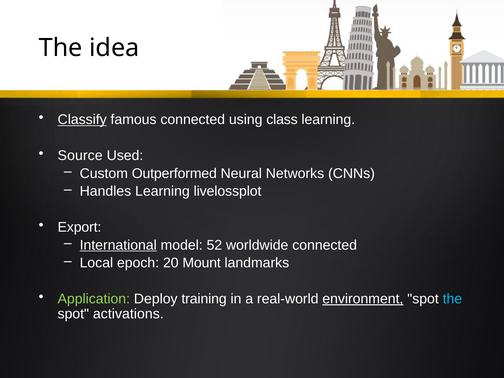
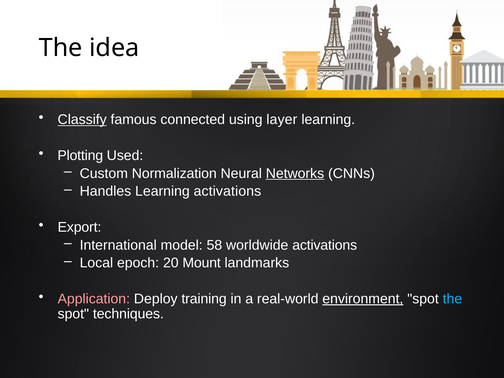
class: class -> layer (282, 120)
Source: Source -> Plotting (80, 155)
Outperformed: Outperformed -> Normalization (174, 173)
Networks underline: none -> present (295, 173)
Learning livelossplot: livelossplot -> activations (227, 191)
International underline: present -> none (118, 245)
52: 52 -> 58 (214, 245)
worldwide connected: connected -> activations (325, 245)
Application colour: light green -> pink (94, 299)
activations: activations -> techniques (128, 314)
